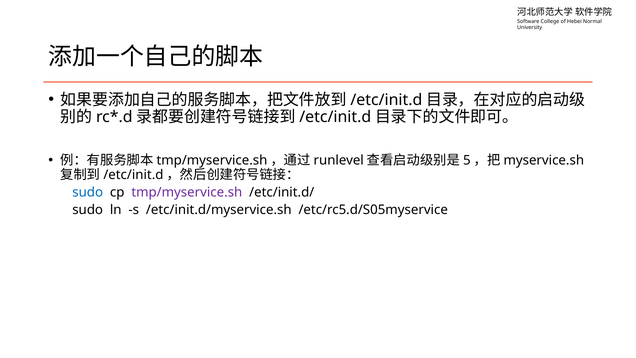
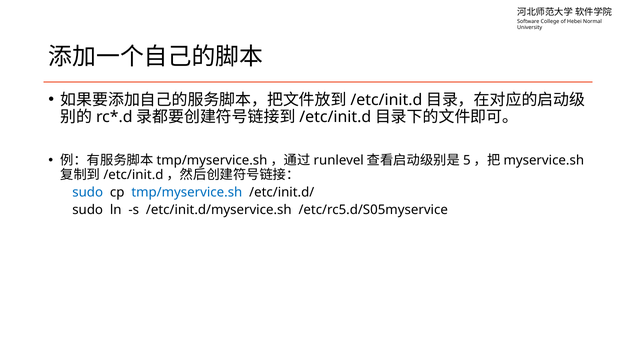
tmp/myservice.sh colour: purple -> blue (187, 192)
